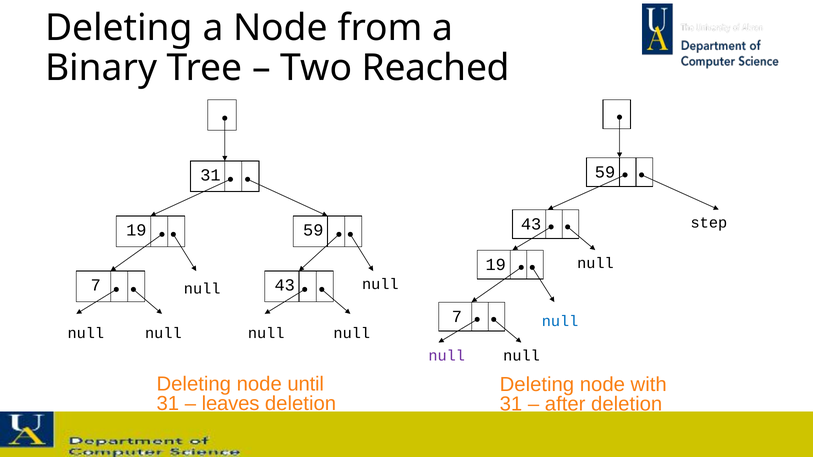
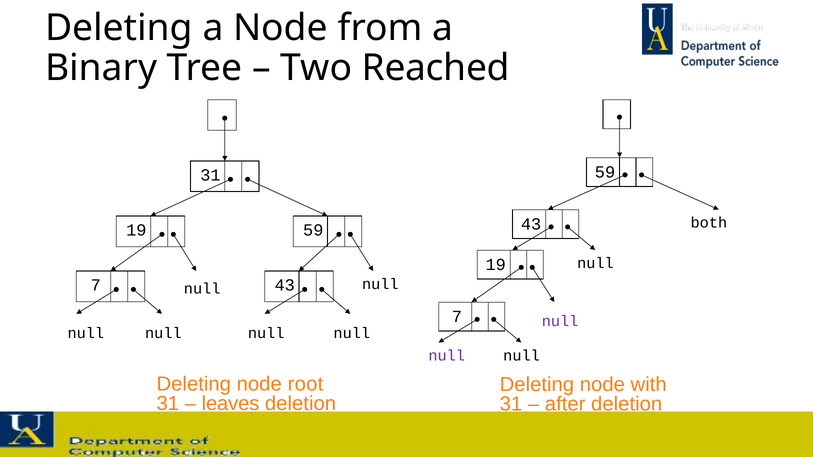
step: step -> both (709, 223)
null colour: blue -> purple (560, 321)
until: until -> root (305, 384)
